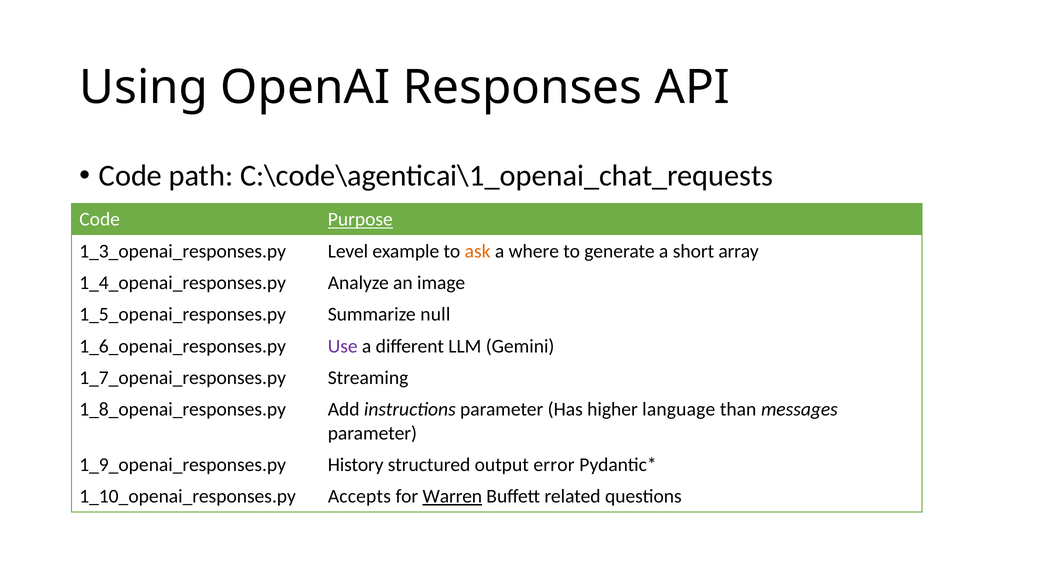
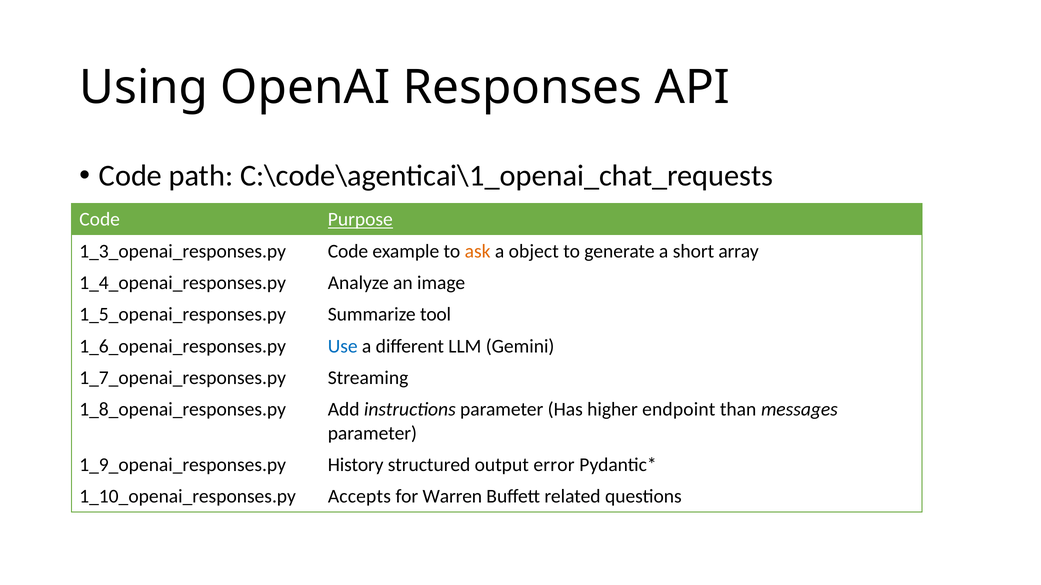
Level: Level -> Code (348, 251)
where: where -> object (534, 251)
null: null -> tool (436, 315)
Use colour: purple -> blue (343, 346)
language: language -> endpoint (679, 410)
Warren underline: present -> none (452, 497)
